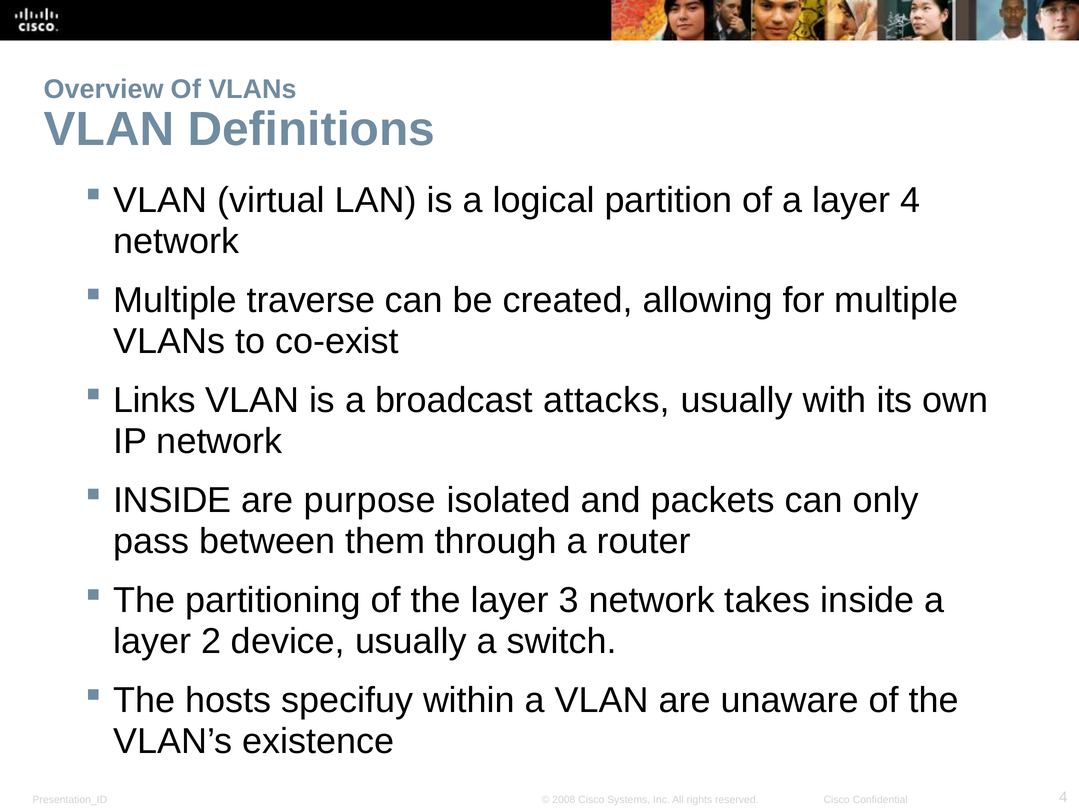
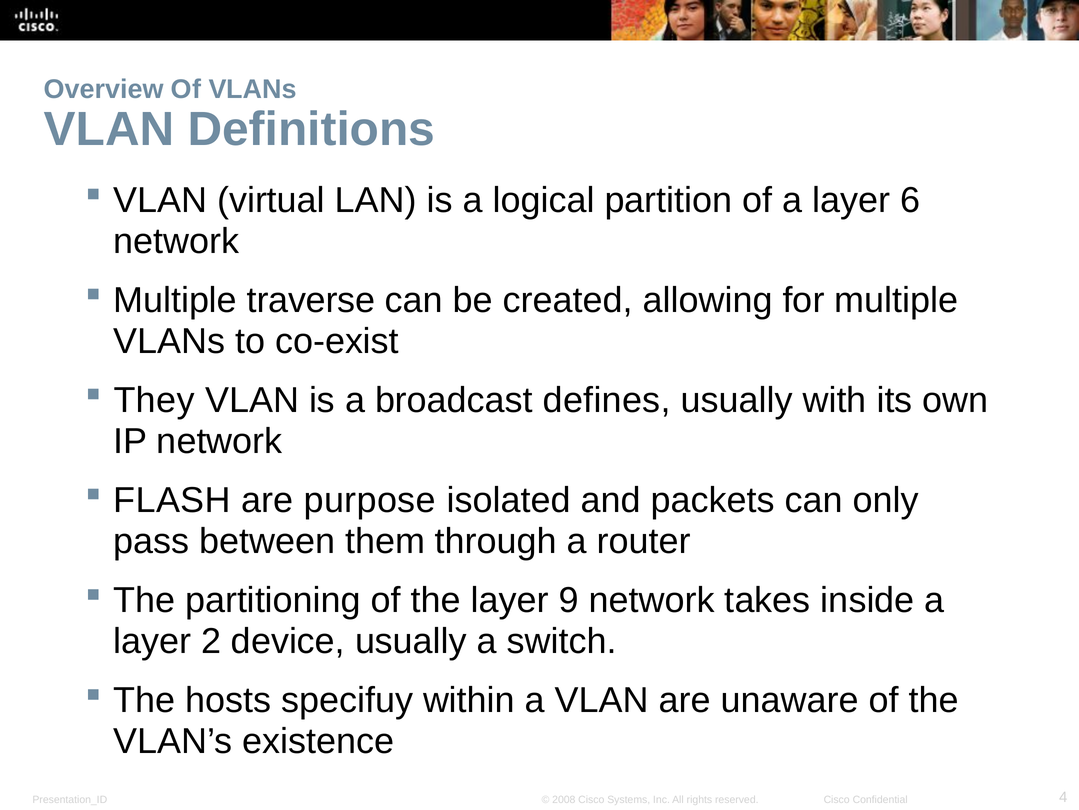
layer 4: 4 -> 6 (910, 200)
Links: Links -> They (154, 400)
attacks: attacks -> defines (607, 400)
INSIDE: INSIDE -> FLASH (172, 500)
3: 3 -> 9 (569, 600)
